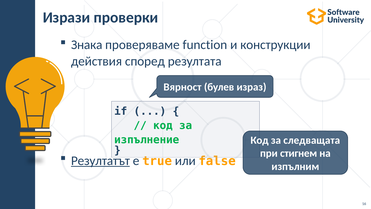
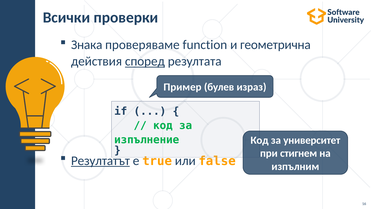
Изрази: Изрази -> Всички (66, 18)
конструкции: конструкции -> геометрична (275, 45)
според underline: none -> present (145, 61)
Вярност: Вярност -> Пример (182, 87)
следващата: следващата -> университет (312, 140)
